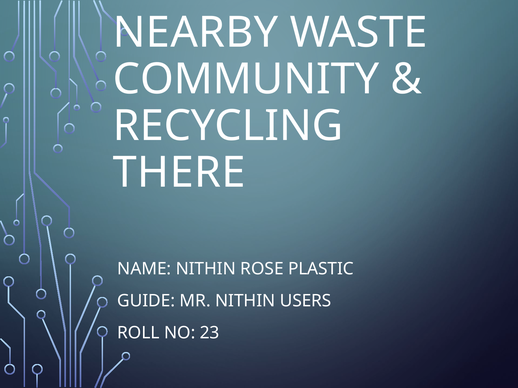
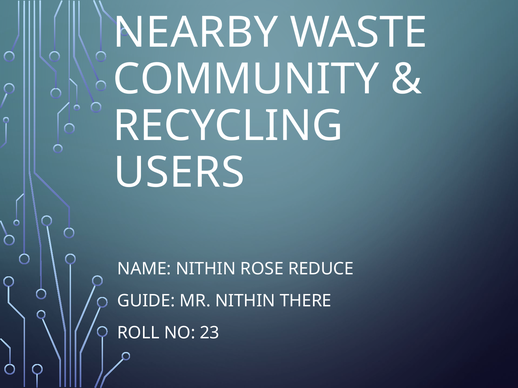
THERE: THERE -> USERS (179, 173)
PLASTIC: PLASTIC -> REDUCE (321, 269)
USERS: USERS -> THERE (306, 301)
